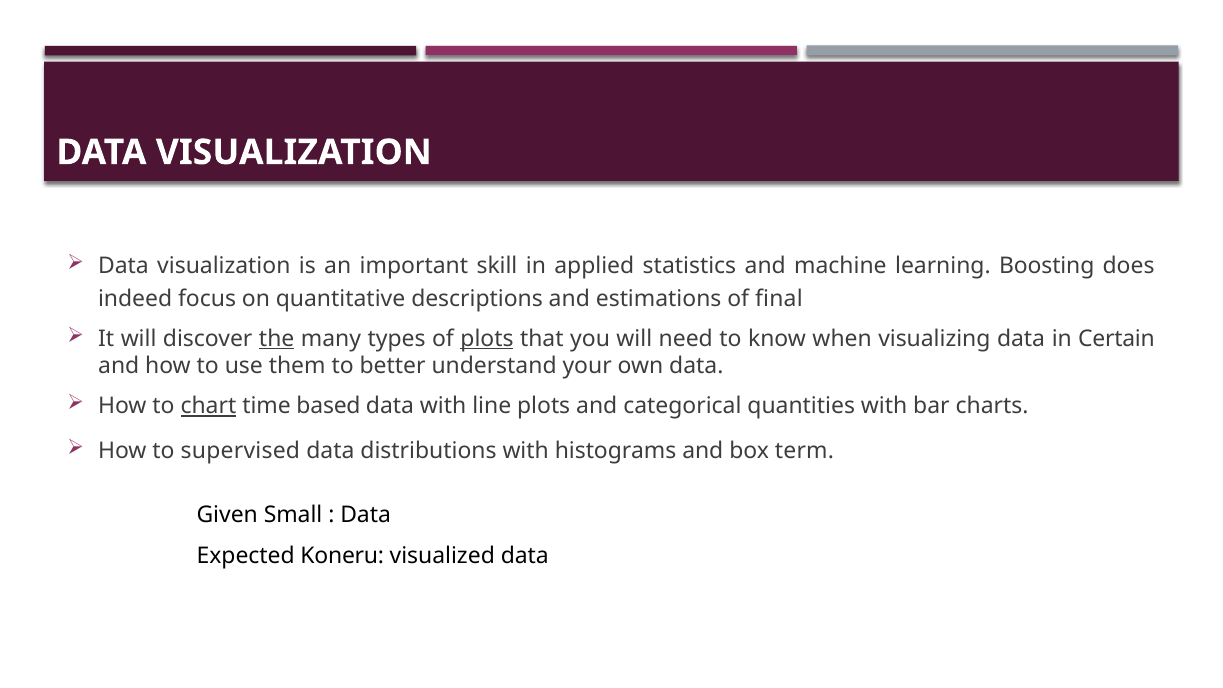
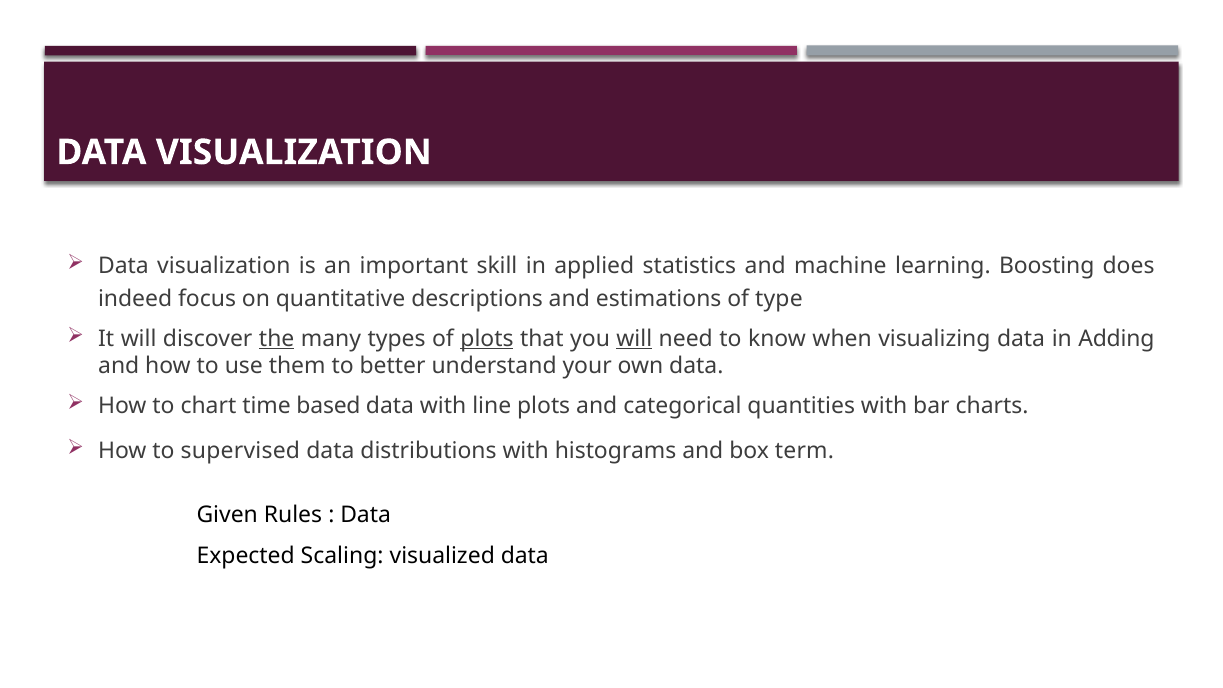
final: final -> type (779, 299)
will underline: none -> present (634, 339)
Certain: Certain -> Adding (1116, 339)
chart underline: present -> none (208, 406)
Small: Small -> Rules (293, 515)
Koneru: Koneru -> Scaling (342, 556)
